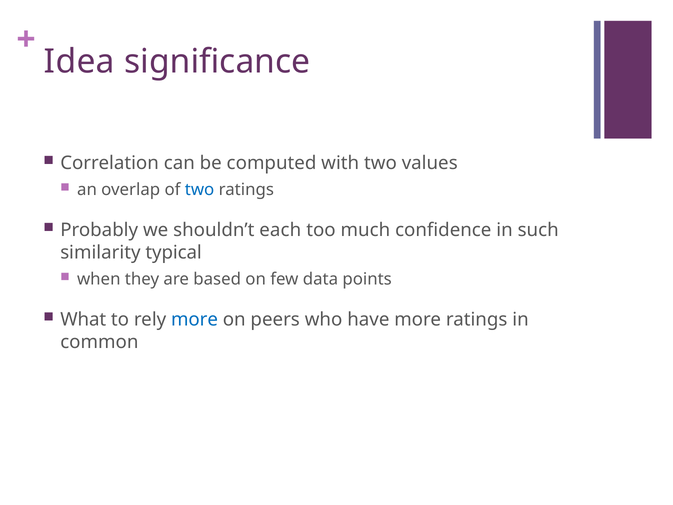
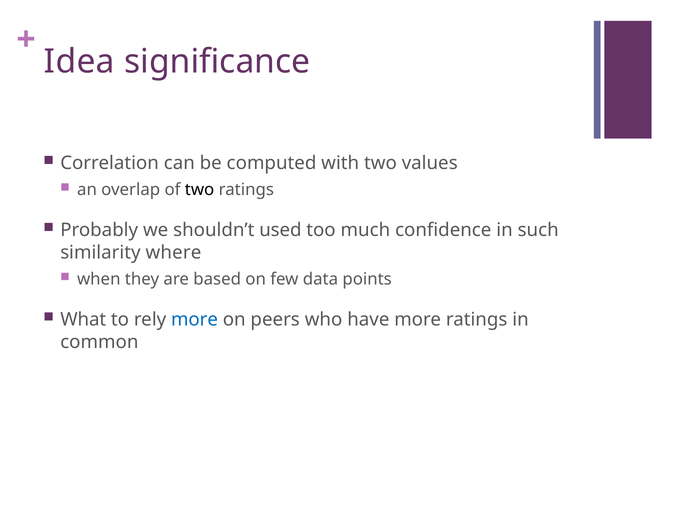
two colour: blue -> black (200, 190)
each: each -> used (280, 230)
typical: typical -> where (173, 252)
